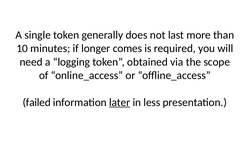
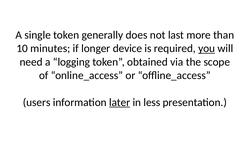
comes: comes -> device (127, 48)
you underline: none -> present (207, 48)
failed: failed -> users (37, 102)
